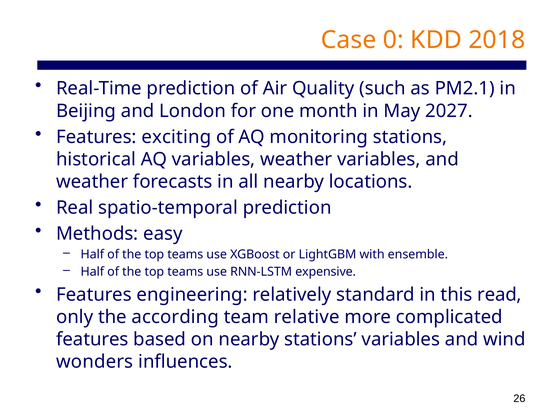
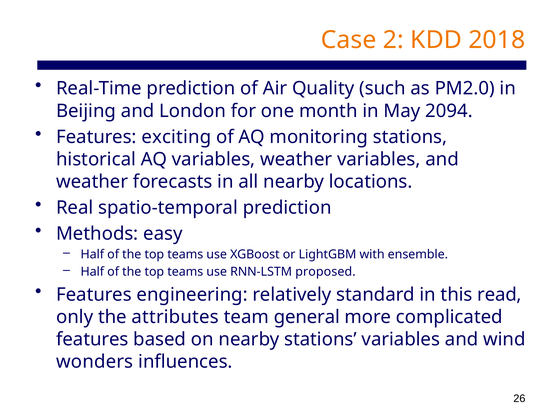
0: 0 -> 2 (393, 40)
PM2.1: PM2.1 -> PM2.0 (465, 89)
2027: 2027 -> 2094 (449, 111)
expensive: expensive -> proposed (325, 272)
according: according -> attributes (175, 317)
relative: relative -> general (307, 317)
